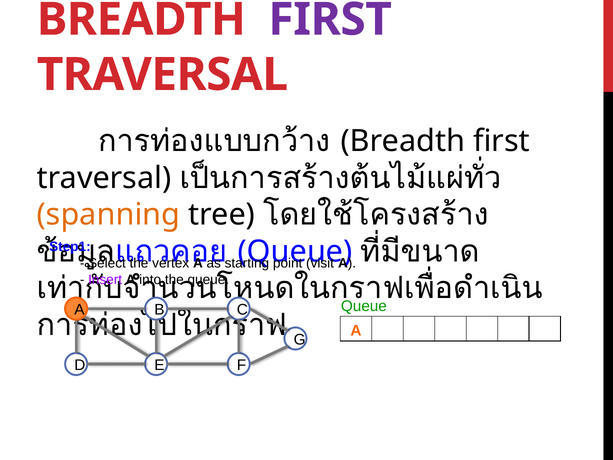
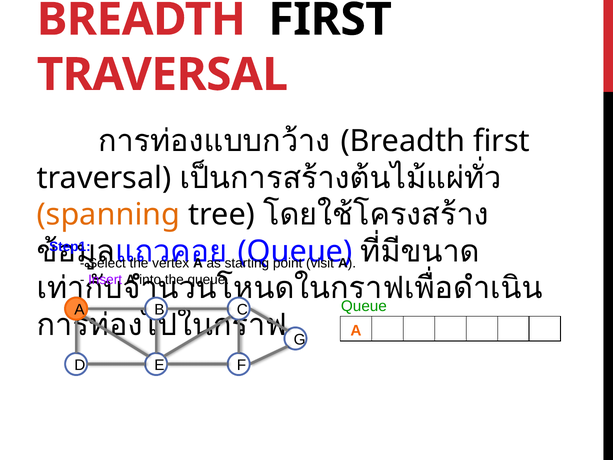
FIRST colour: purple -> black (330, 20)
